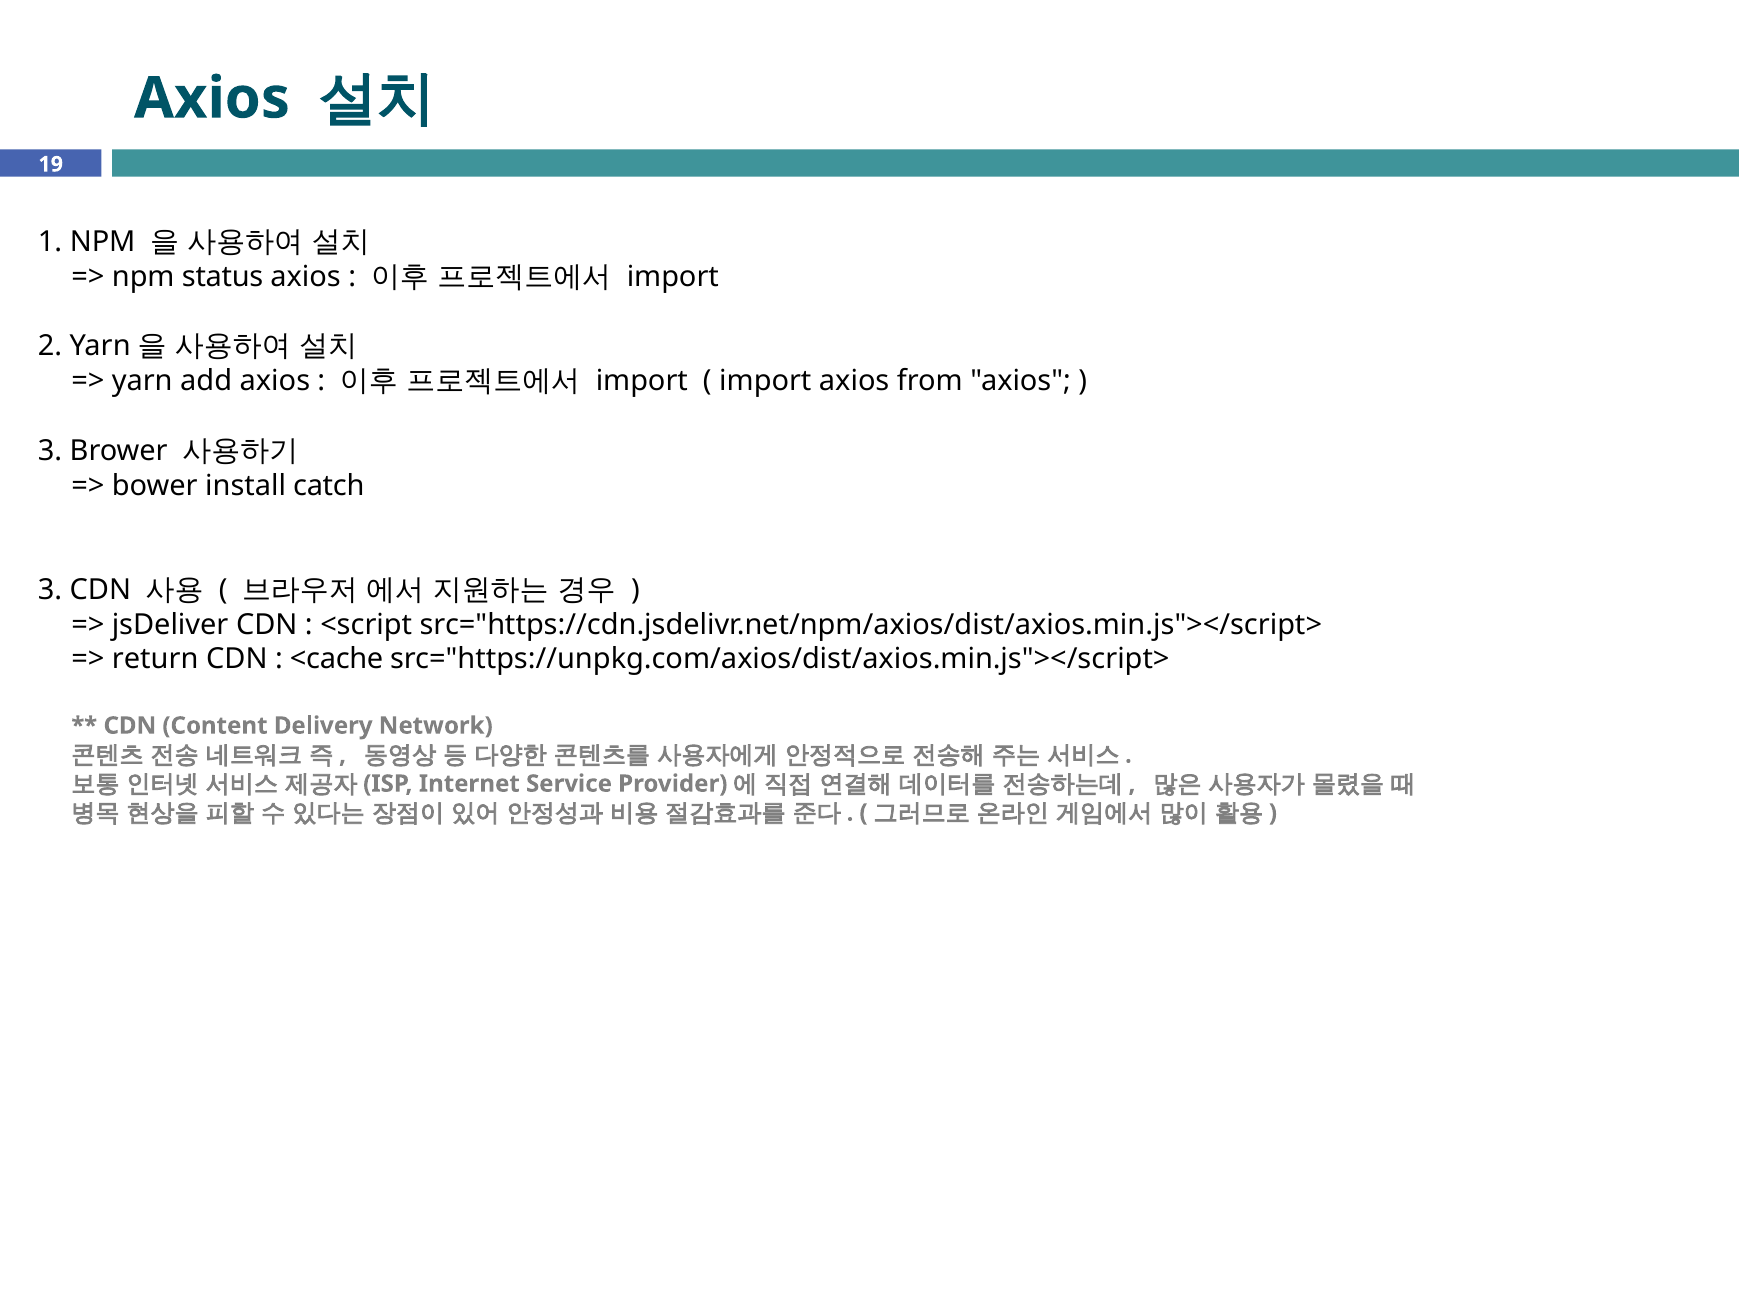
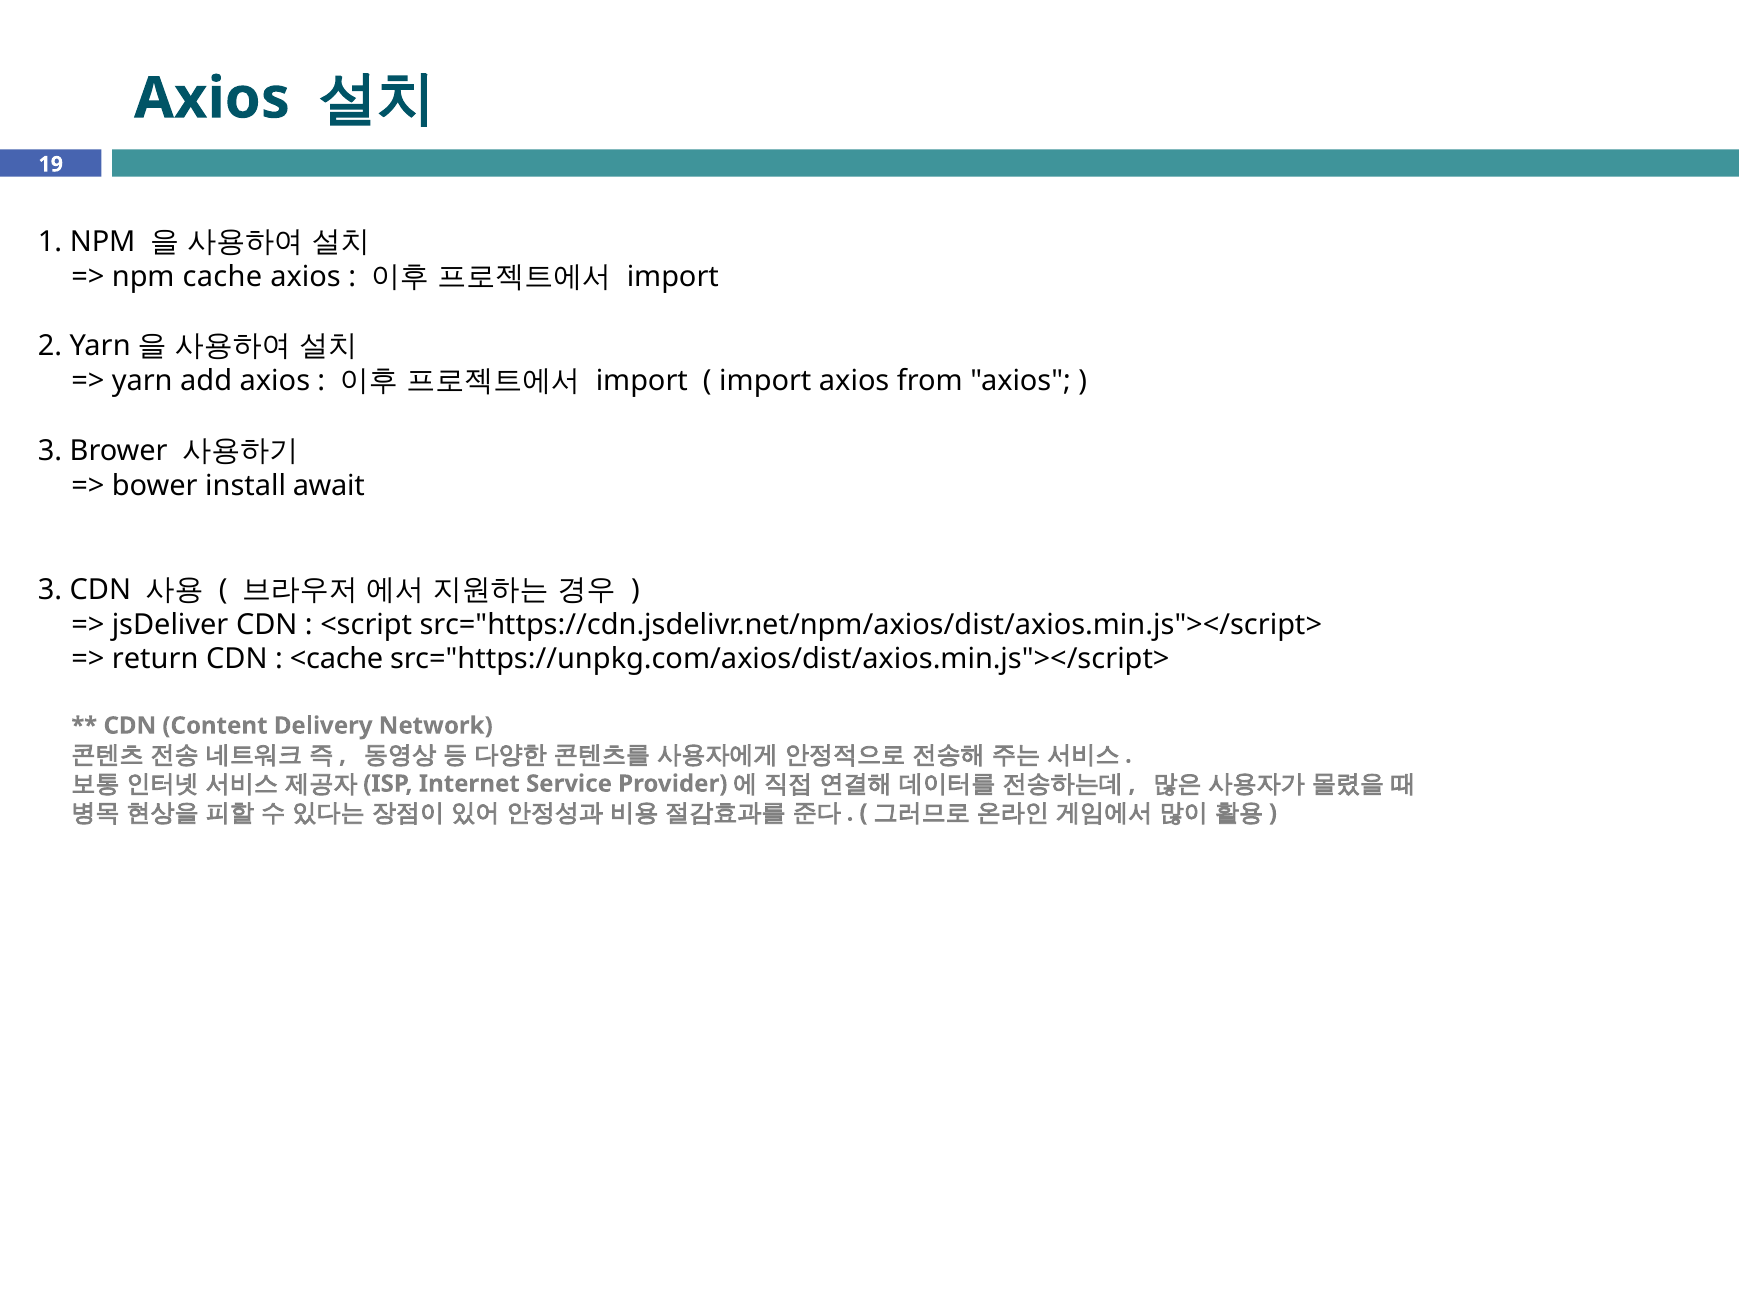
status: status -> cache (222, 277)
catch: catch -> await (329, 486)
